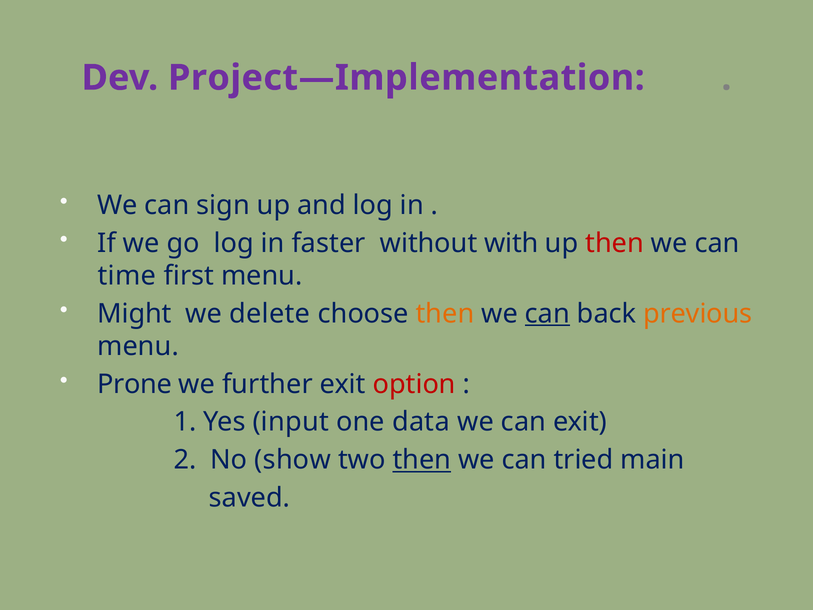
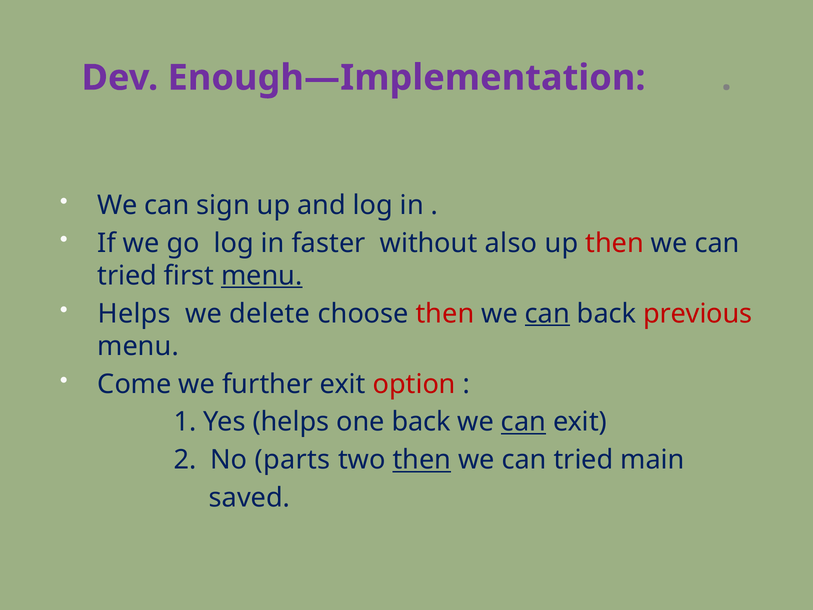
Project—Implementation: Project—Implementation -> Enough—Implementation (407, 78)
with: with -> also (511, 243)
time: time -> tried (127, 276)
menu underline: none -> present (262, 276)
Might: Might -> Helps (134, 313)
then colour: orange -> red (445, 313)
previous colour: orange -> red (698, 313)
Prone: Prone -> Come (134, 384)
Yes input: input -> helps (291, 422)
one data: data -> back (421, 422)
can underline: none -> present (523, 422)
show: show -> parts (293, 460)
